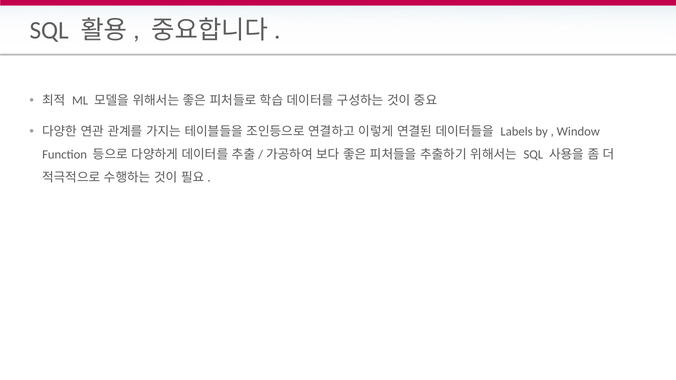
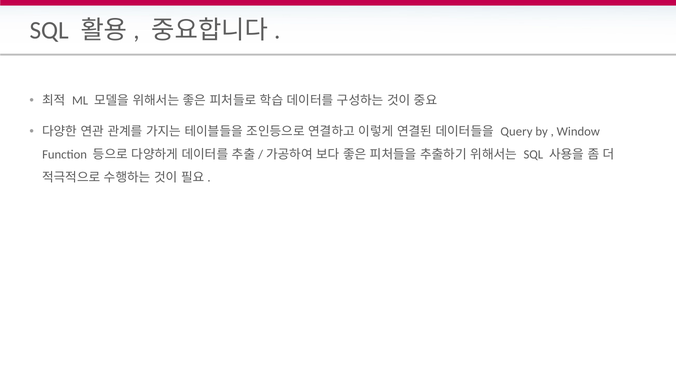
Labels: Labels -> Query (516, 132)
